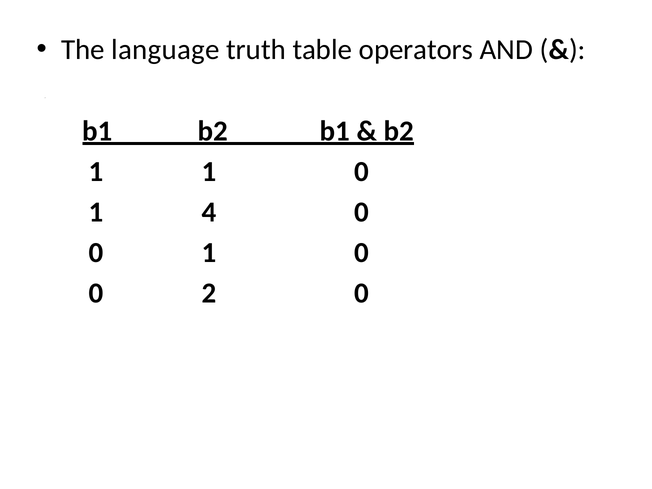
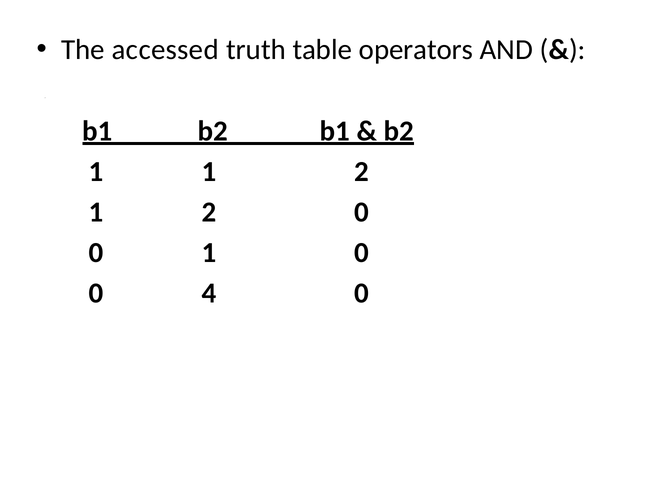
language: language -> accessed (165, 50)
1 1 0: 0 -> 2 (361, 172)
4: 4 -> 2 (209, 212)
2: 2 -> 4 (209, 293)
